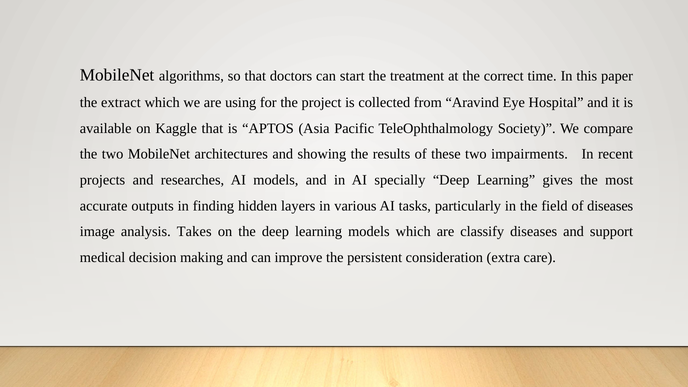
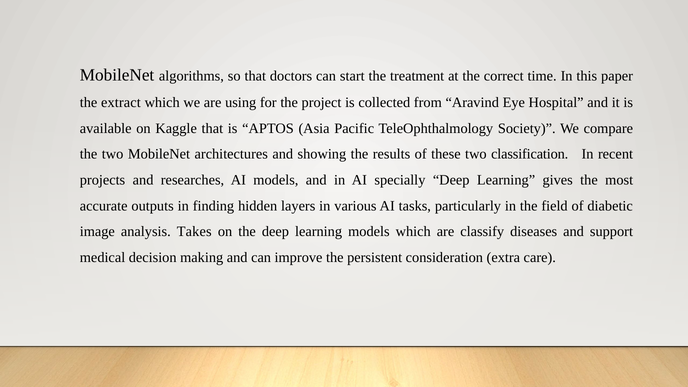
impairments: impairments -> classification (530, 154)
of diseases: diseases -> diabetic (610, 206)
